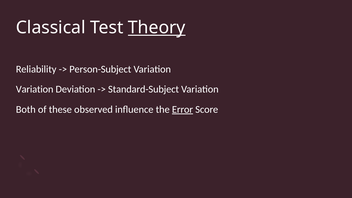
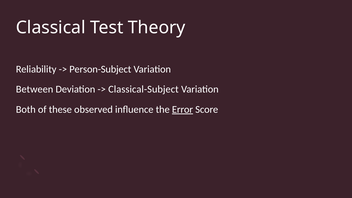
Theory underline: present -> none (157, 28)
Variation: Variation -> Between (35, 89)
Standard-Subject: Standard-Subject -> Classical-Subject (143, 89)
